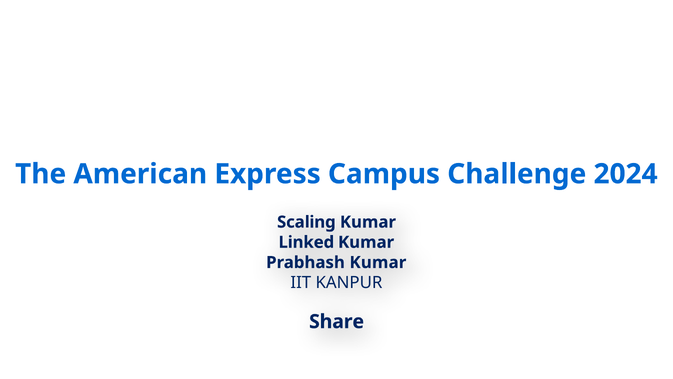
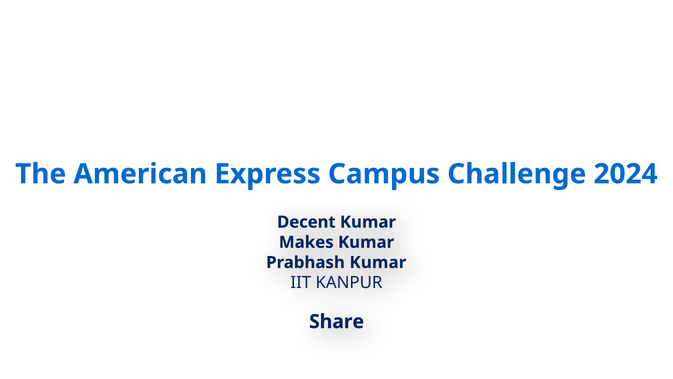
Scaling: Scaling -> Decent (306, 222)
Linked: Linked -> Makes (306, 242)
